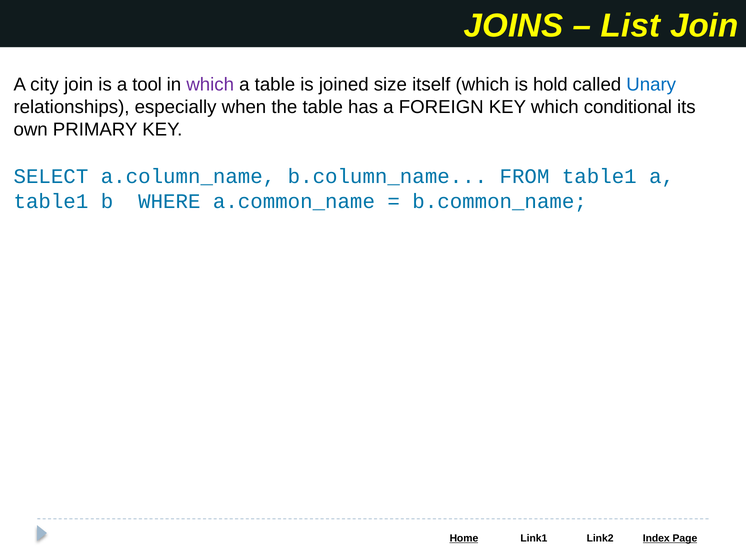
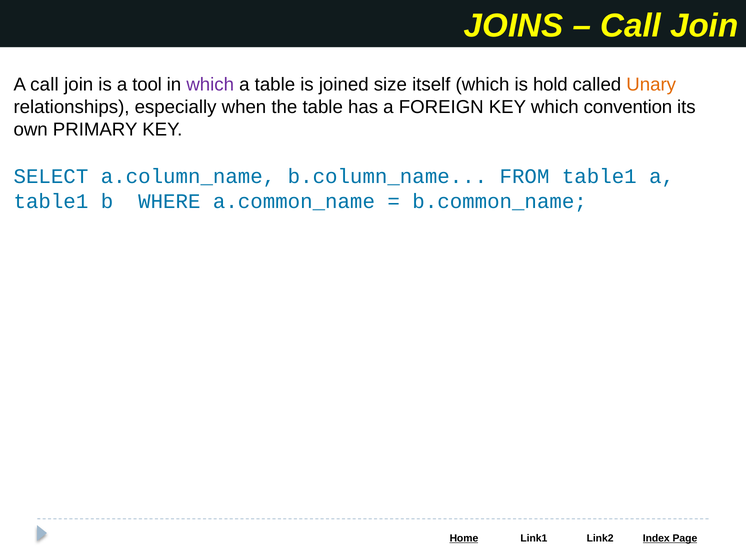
List: List -> Call (631, 26)
A city: city -> call (44, 85)
Unary colour: blue -> orange (651, 85)
conditional: conditional -> convention (628, 107)
